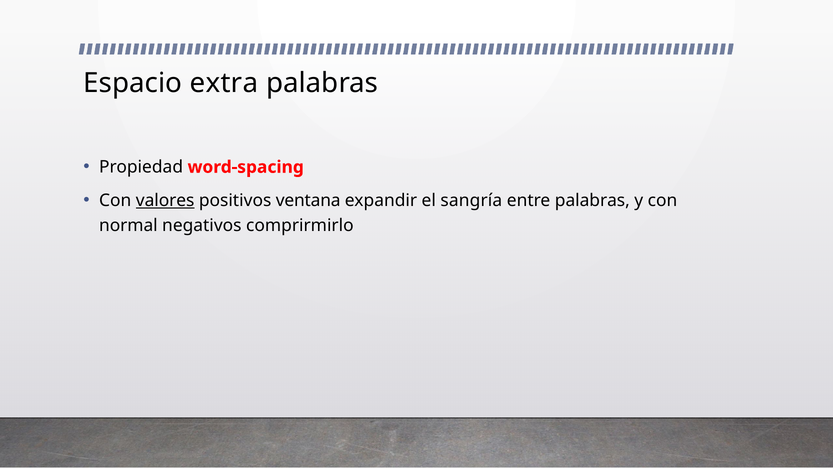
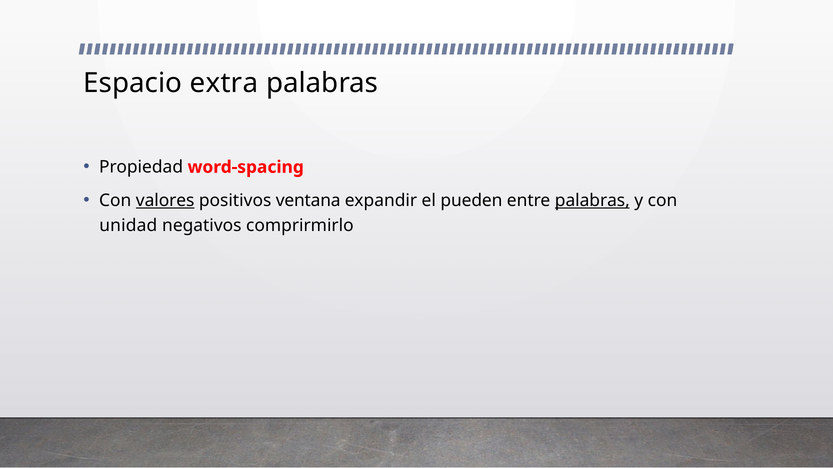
sangría: sangría -> pueden (471, 201)
palabras underline: none -> present (592, 201)
normal: normal -> unidad (128, 226)
